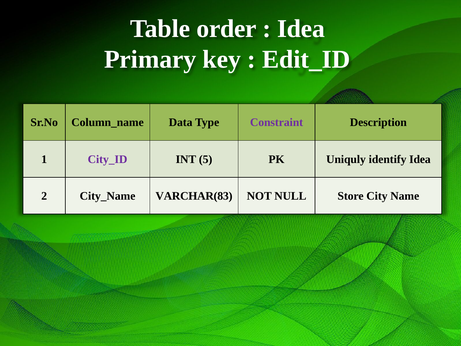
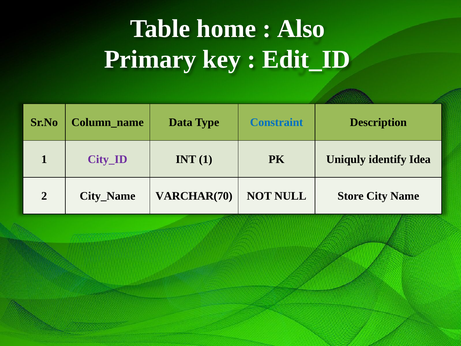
order: order -> home (226, 29)
Idea: Idea -> Also (301, 29)
Constraint colour: purple -> blue (277, 122)
INT 5: 5 -> 1 (206, 159)
VARCHAR(83: VARCHAR(83 -> VARCHAR(70 (194, 196)
